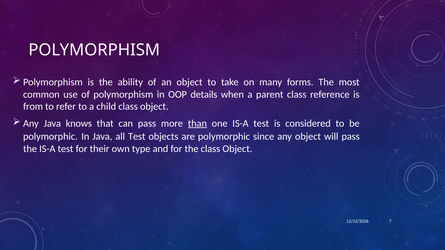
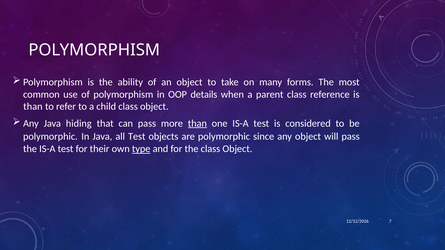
from: from -> than (33, 107)
knows: knows -> hiding (79, 124)
type underline: none -> present (141, 149)
